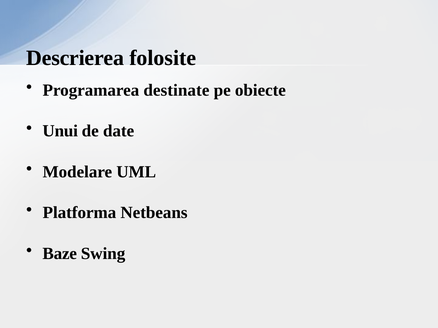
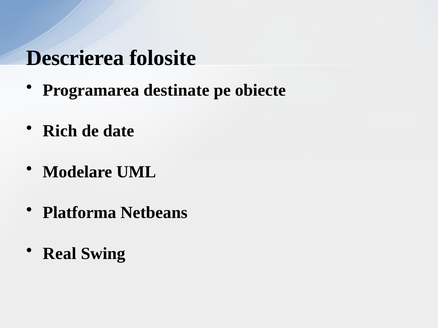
Unui: Unui -> Rich (60, 131)
Baze: Baze -> Real (60, 254)
